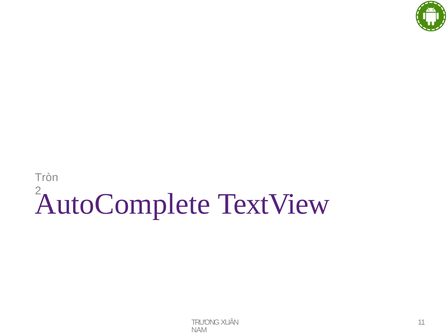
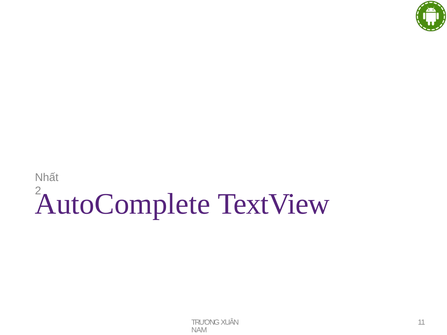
Tròn: Tròn -> Nhất (47, 178)
